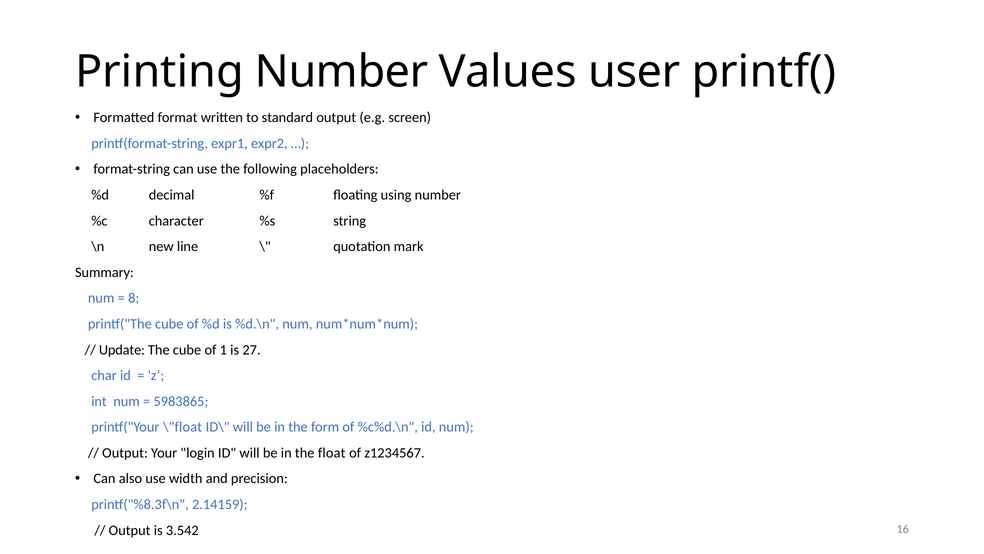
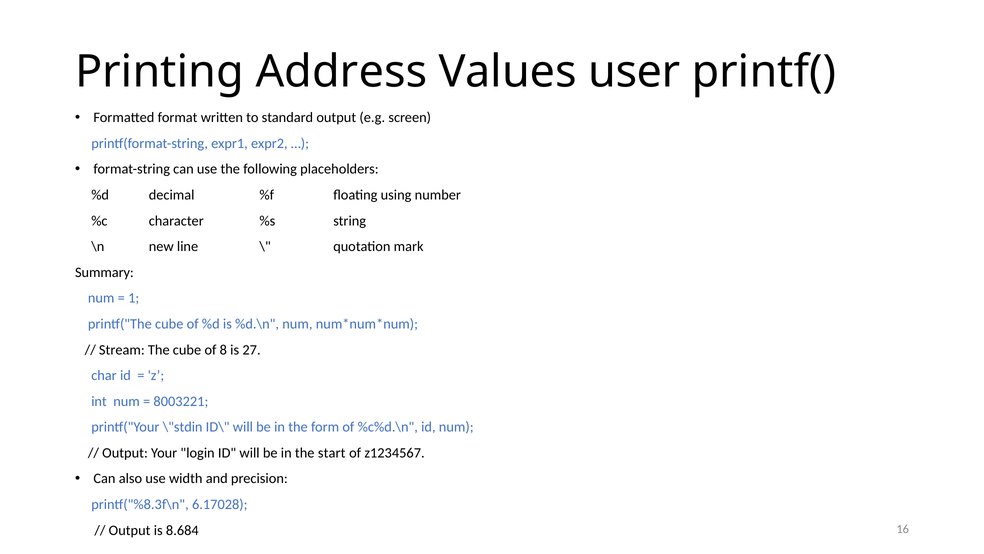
Printing Number: Number -> Address (341, 72)
8: 8 -> 1 (134, 298)
Update: Update -> Stream (122, 349)
1: 1 -> 8 (223, 349)
5983865: 5983865 -> 8003221 (181, 401)
\"float: \"float -> \"stdin (183, 427)
float: float -> start (332, 453)
2.14159: 2.14159 -> 6.17028 (220, 504)
3.542: 3.542 -> 8.684 (182, 530)
